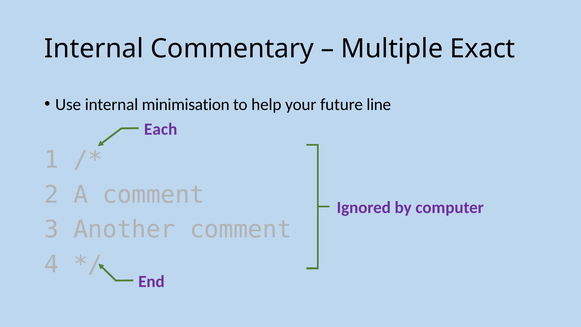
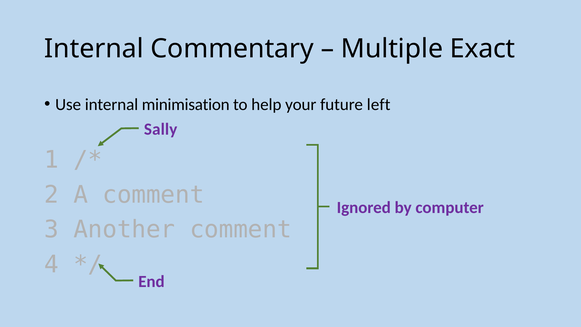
line: line -> left (379, 105)
Each: Each -> Sally (161, 129)
